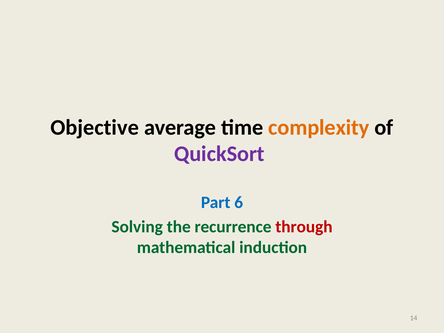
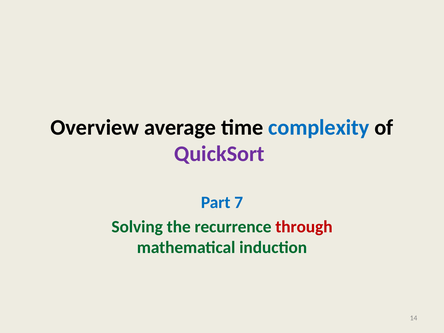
Objective: Objective -> Overview (95, 127)
complexity colour: orange -> blue (319, 127)
6: 6 -> 7 (239, 202)
